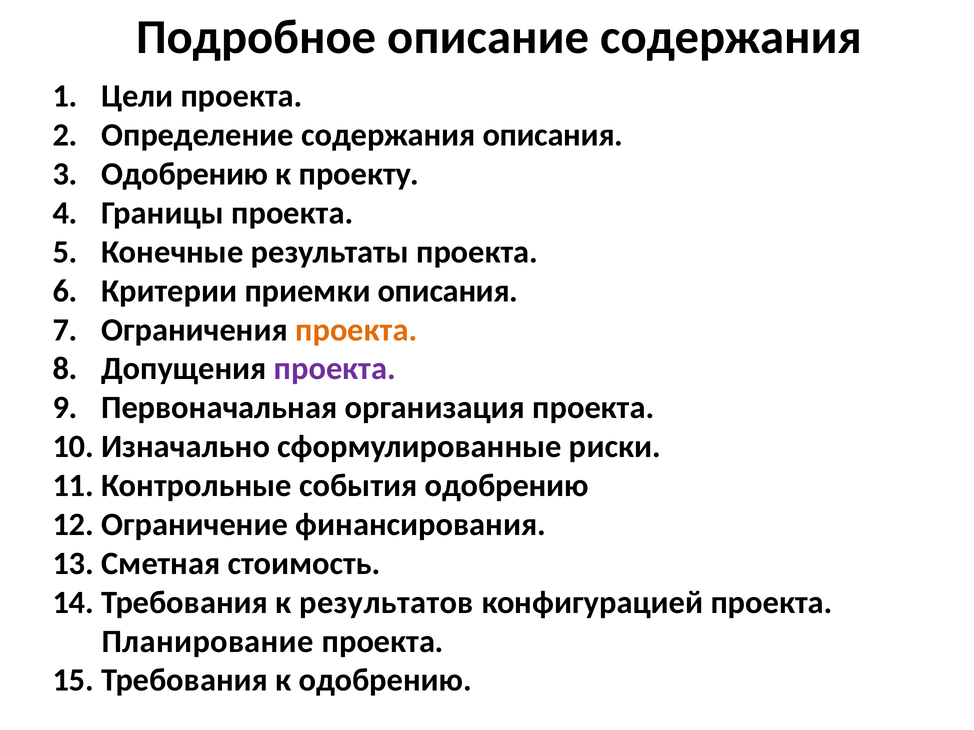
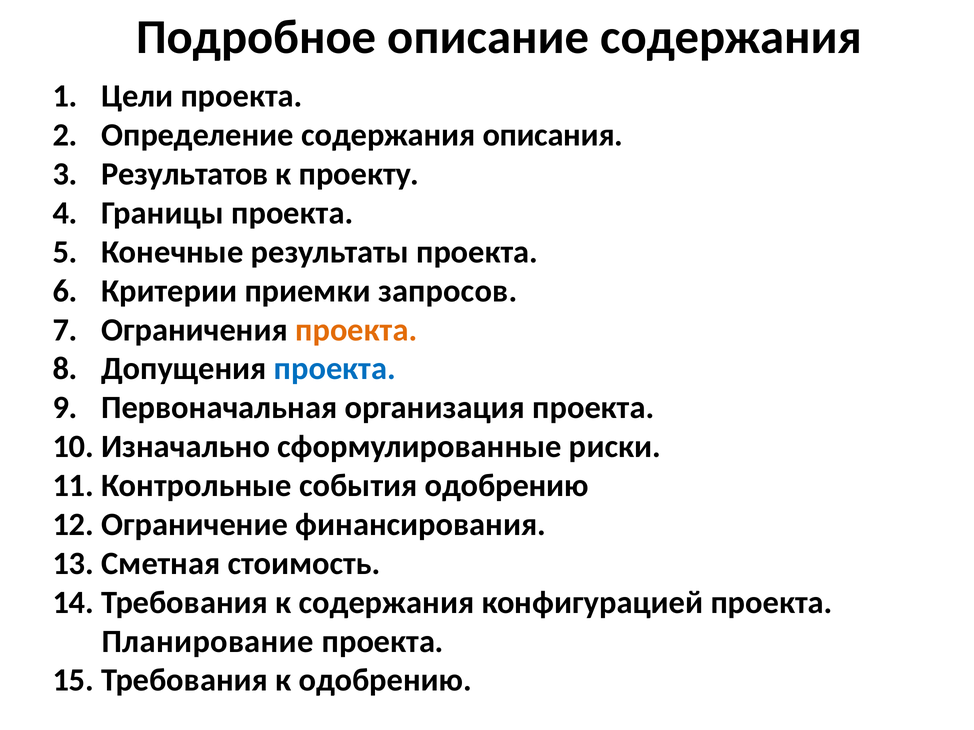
Одобрению: Одобрению -> Результатов (185, 174)
приемки описания: описания -> запросов (448, 291)
проекта colour: purple -> blue (335, 369)
к результатов: результатов -> содержания (386, 603)
